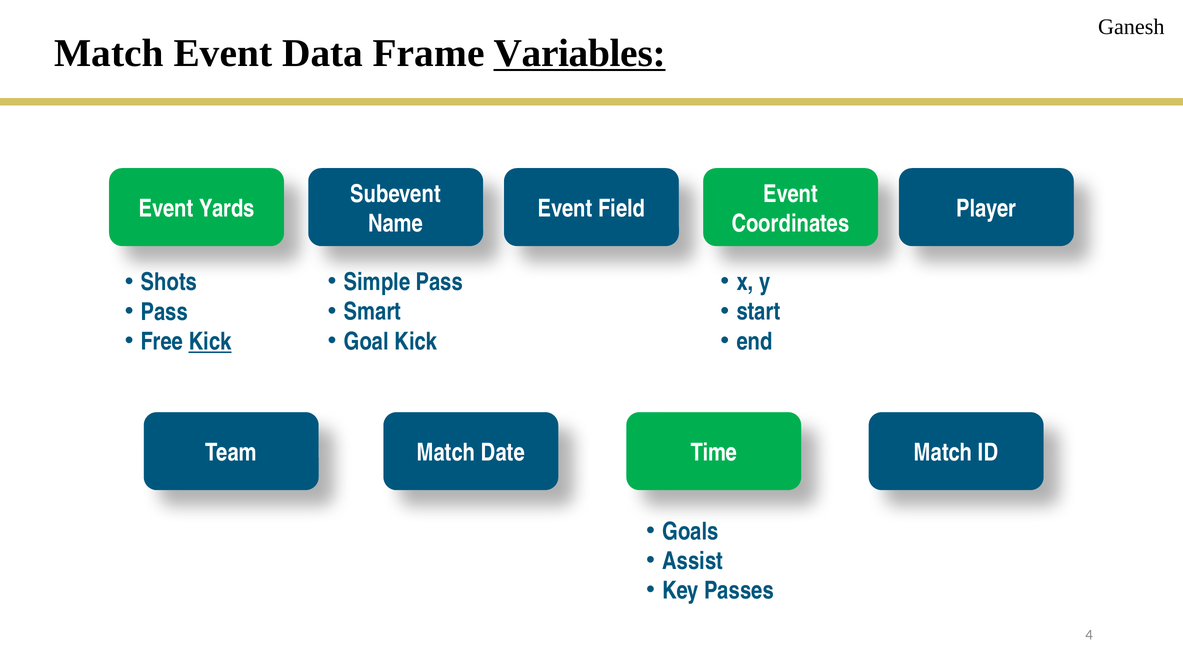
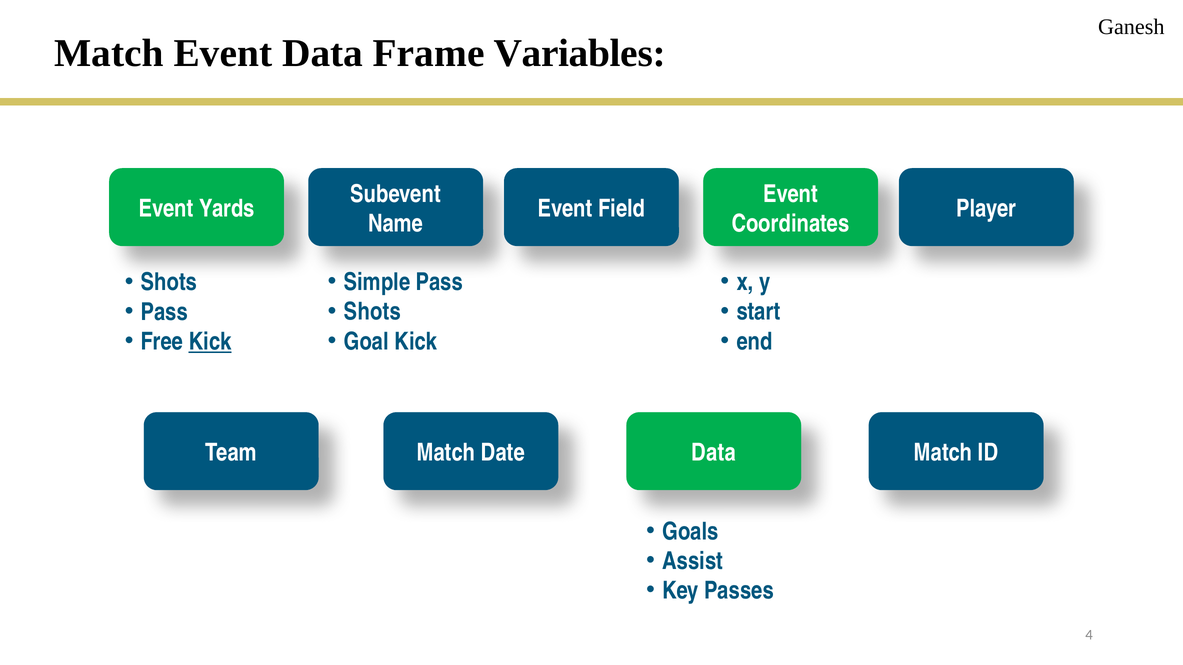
Variables underline: present -> none (580, 53)
Smart: Smart -> Shots (372, 312)
Date Time: Time -> Data (714, 453)
